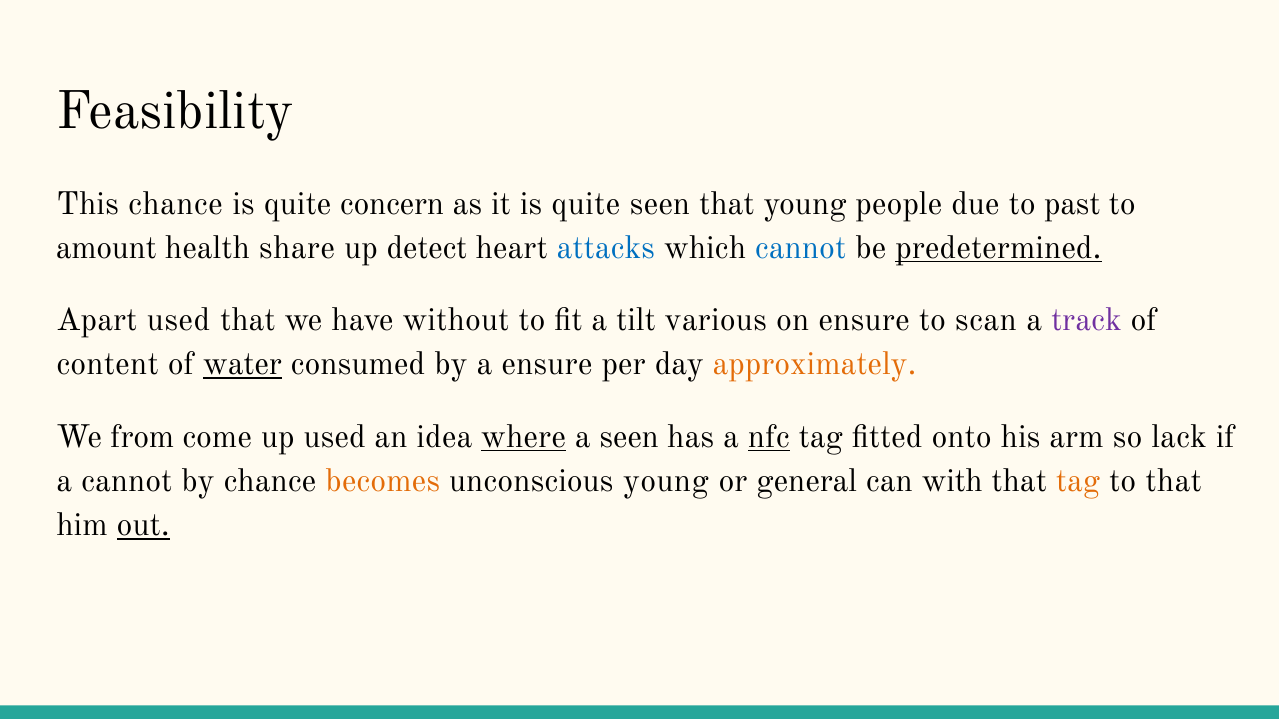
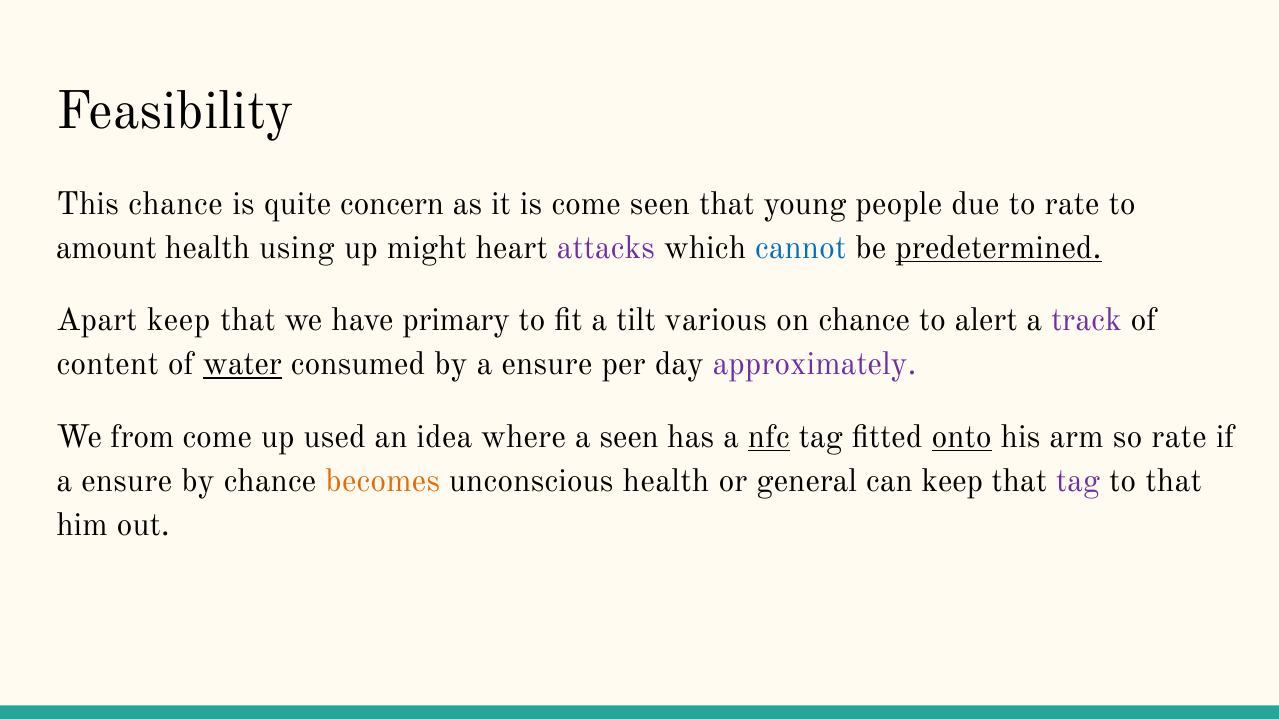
it is quite: quite -> come (586, 204)
to past: past -> rate (1072, 204)
share: share -> using (297, 248)
detect: detect -> might (427, 248)
attacks colour: blue -> purple (606, 248)
Apart used: used -> keep (179, 320)
without: without -> primary (456, 320)
on ensure: ensure -> chance (864, 320)
scan: scan -> alert (986, 320)
approximately colour: orange -> purple (815, 365)
where underline: present -> none (524, 437)
onto underline: none -> present (962, 437)
so lack: lack -> rate (1179, 437)
cannot: cannot -> ensure (127, 481)
unconscious young: young -> health (666, 481)
can with: with -> keep (952, 481)
tag colour: orange -> purple (1078, 481)
out underline: present -> none (143, 525)
